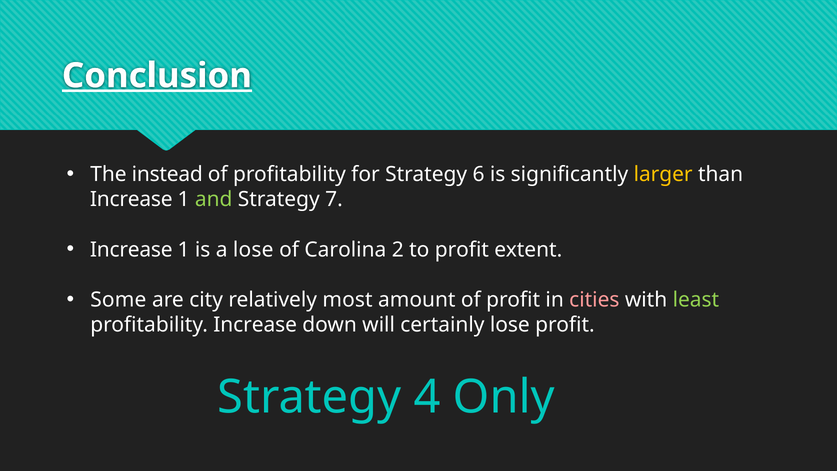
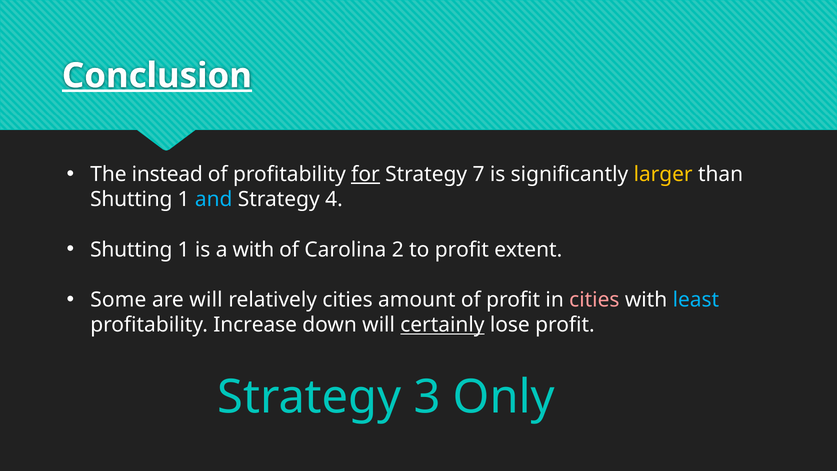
for underline: none -> present (366, 174)
6: 6 -> 7 (479, 174)
Increase: Increase -> Shutting (131, 199)
and colour: light green -> light blue (214, 199)
7: 7 -> 4 (334, 199)
Increase: Increase -> Shutting (131, 250)
a lose: lose -> with (253, 250)
are city: city -> will (206, 300)
relatively most: most -> cities (348, 300)
least colour: light green -> light blue (696, 300)
certainly underline: none -> present (442, 325)
4: 4 -> 3 (427, 397)
